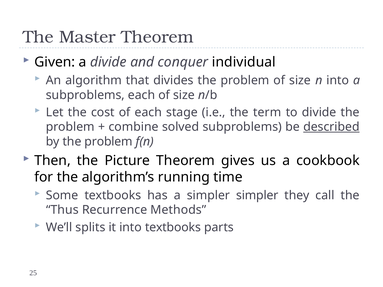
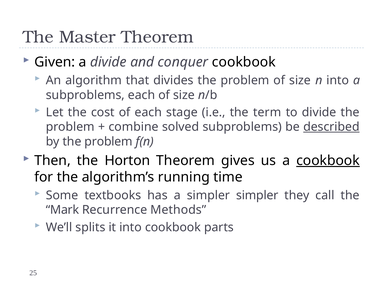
conquer individual: individual -> cookbook (244, 62)
Picture: Picture -> Horton (127, 161)
cookbook underline: none -> present (328, 161)
Thus: Thus -> Mark (62, 210)
into textbooks: textbooks -> cookbook (173, 227)
